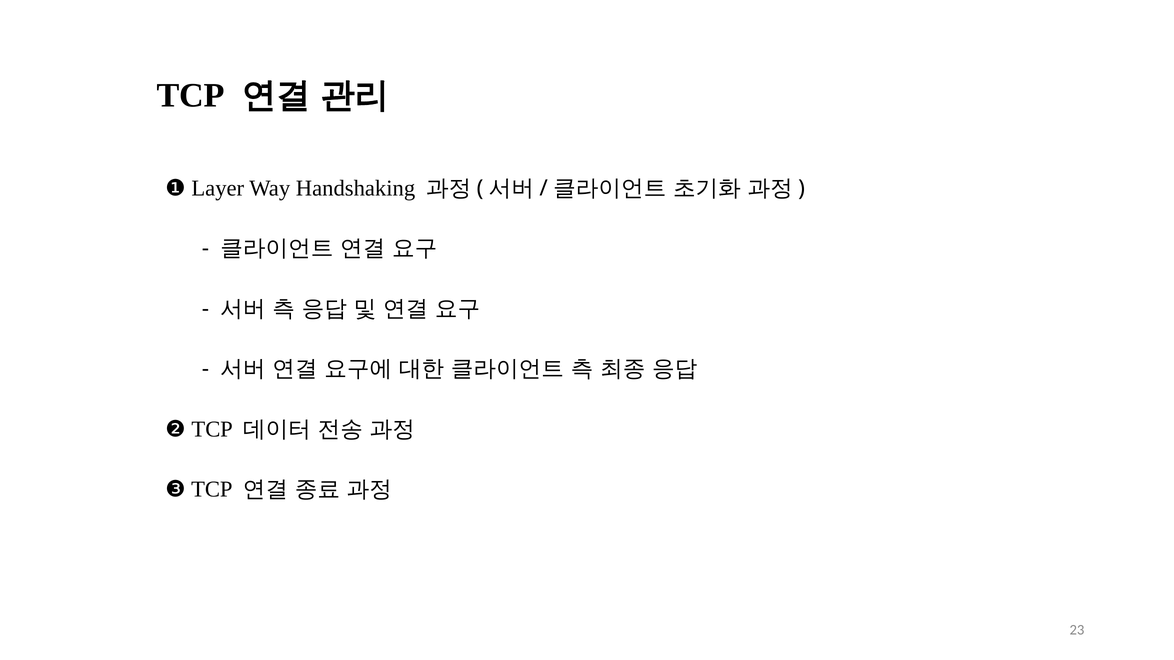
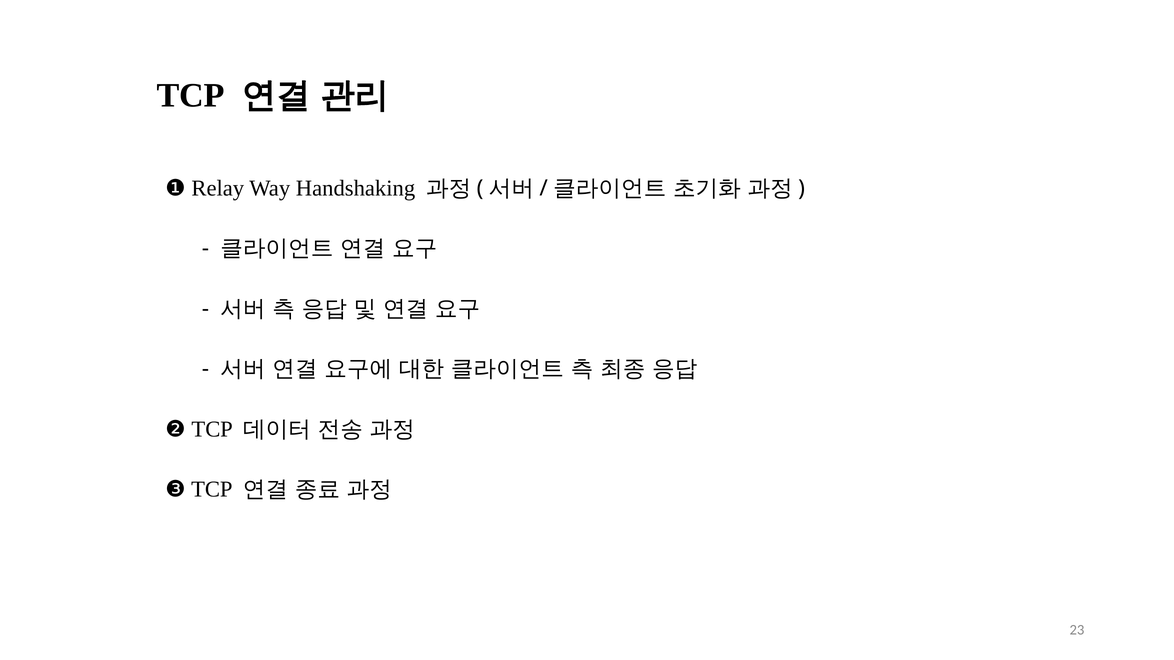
Layer: Layer -> Relay (218, 188)
